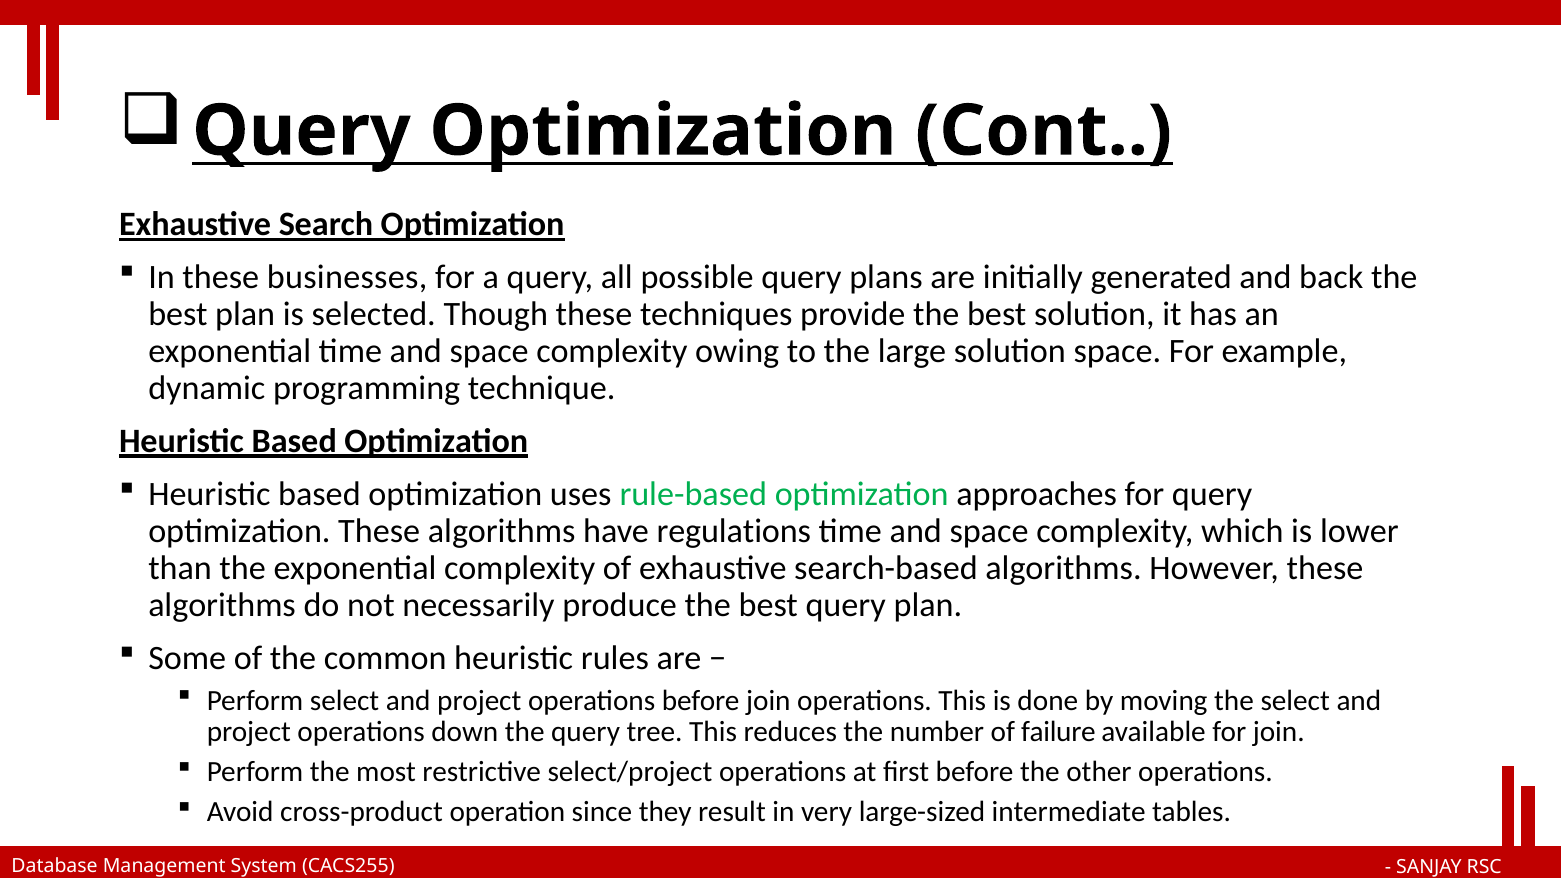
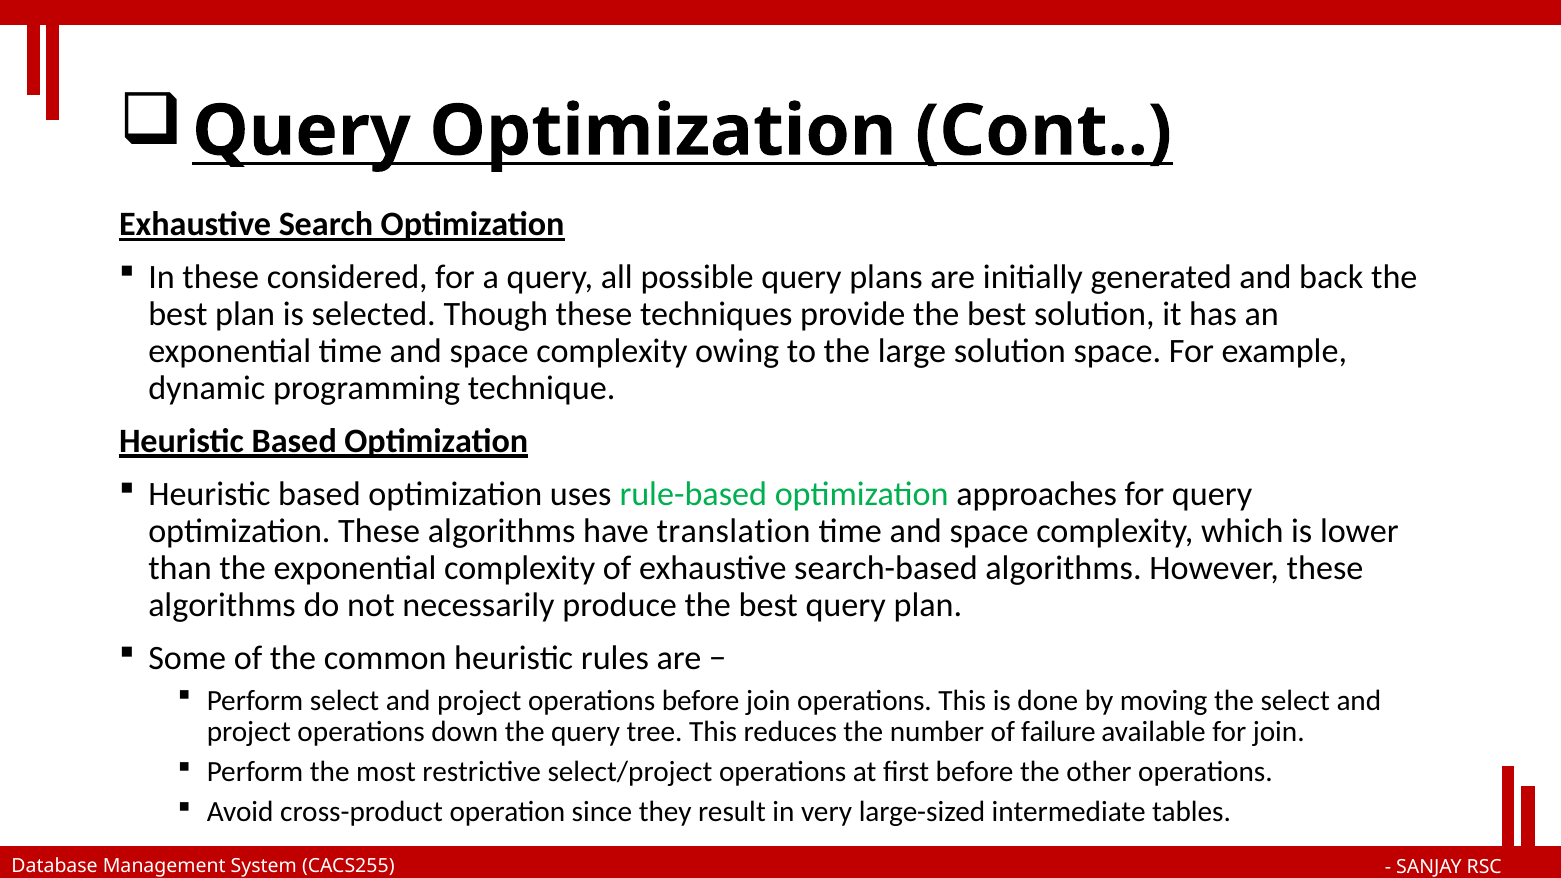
businesses: businesses -> considered (347, 278)
regulations: regulations -> translation (734, 531)
